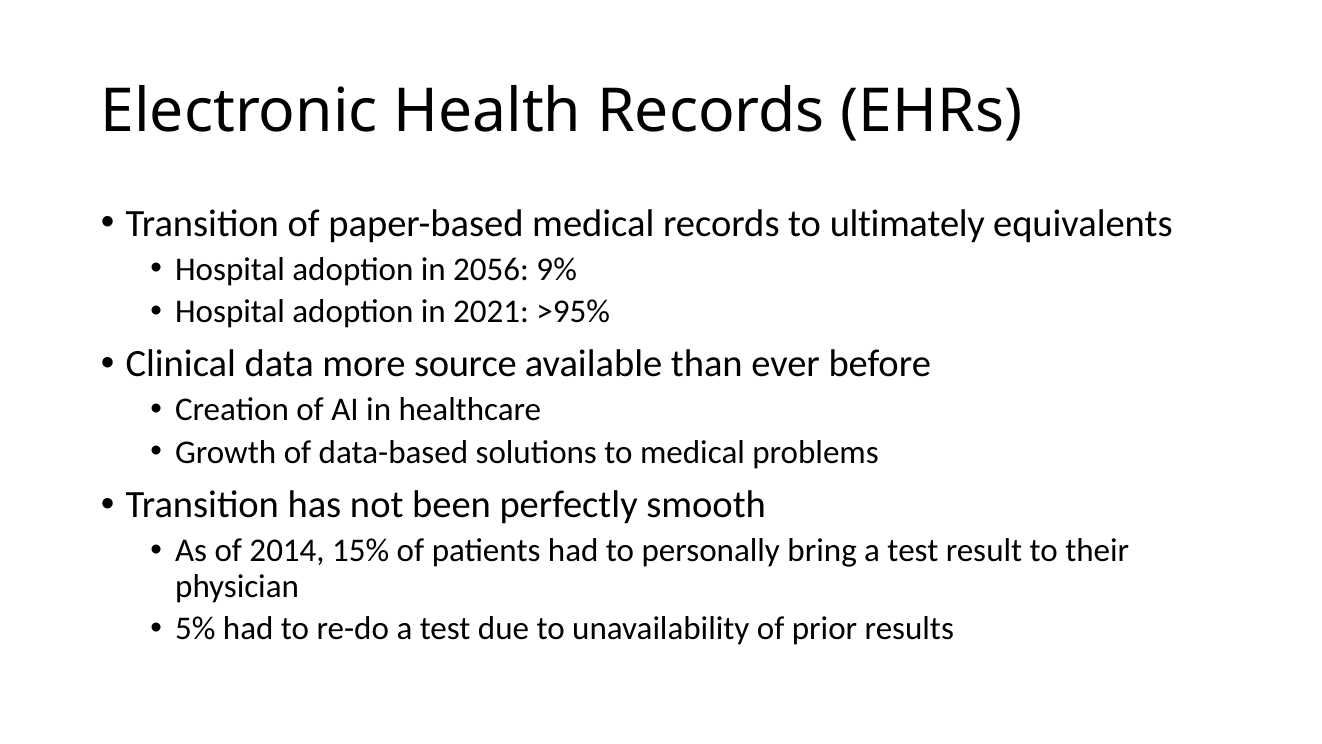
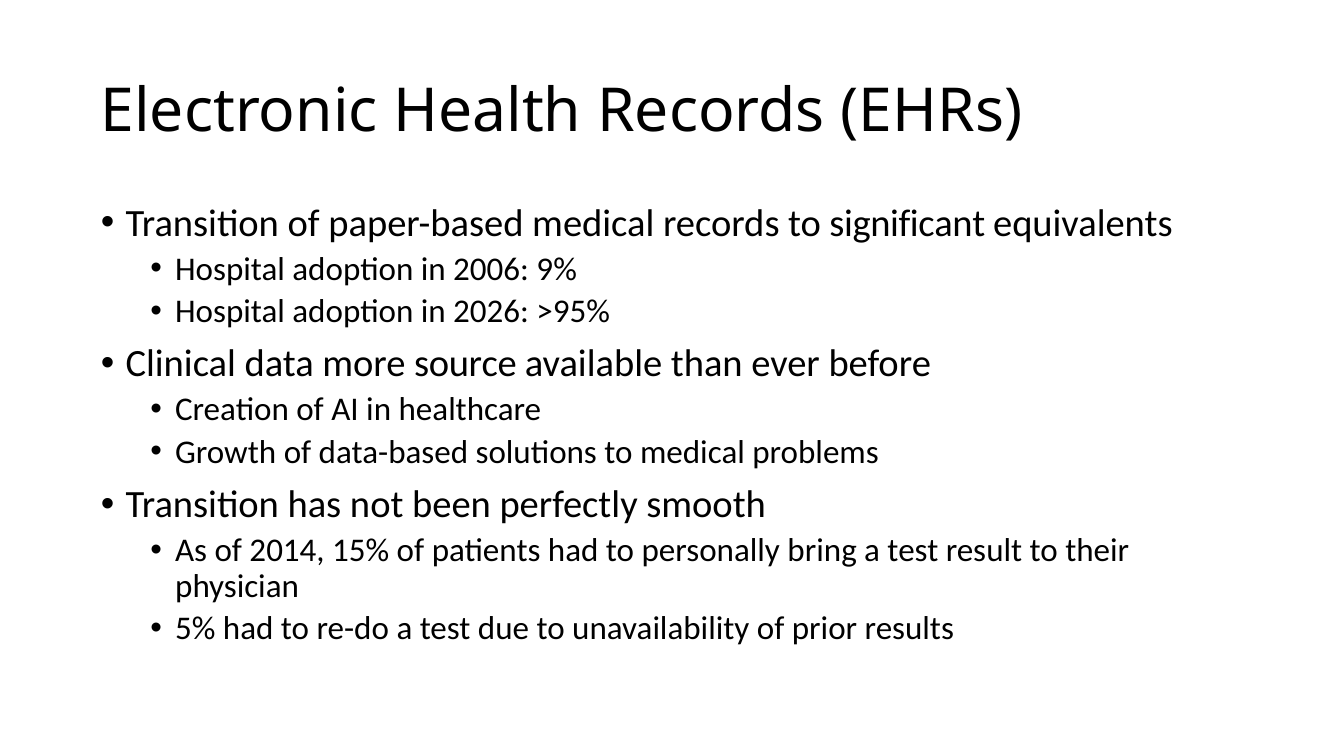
ultimately: ultimately -> significant (907, 224)
2056: 2056 -> 2006 (491, 269)
2021: 2021 -> 2026 (491, 312)
